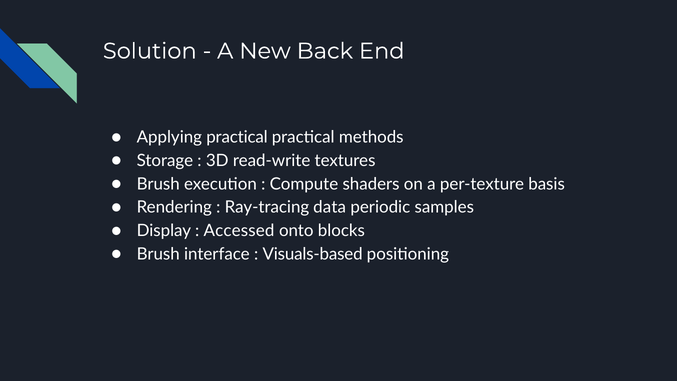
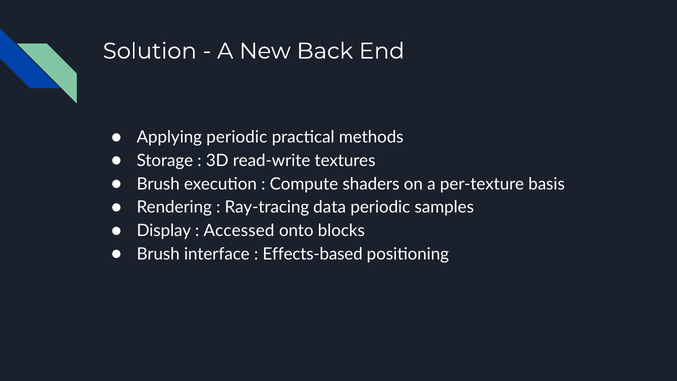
Applying practical: practical -> periodic (237, 137)
Visuals-based: Visuals-based -> Effects-based (313, 254)
